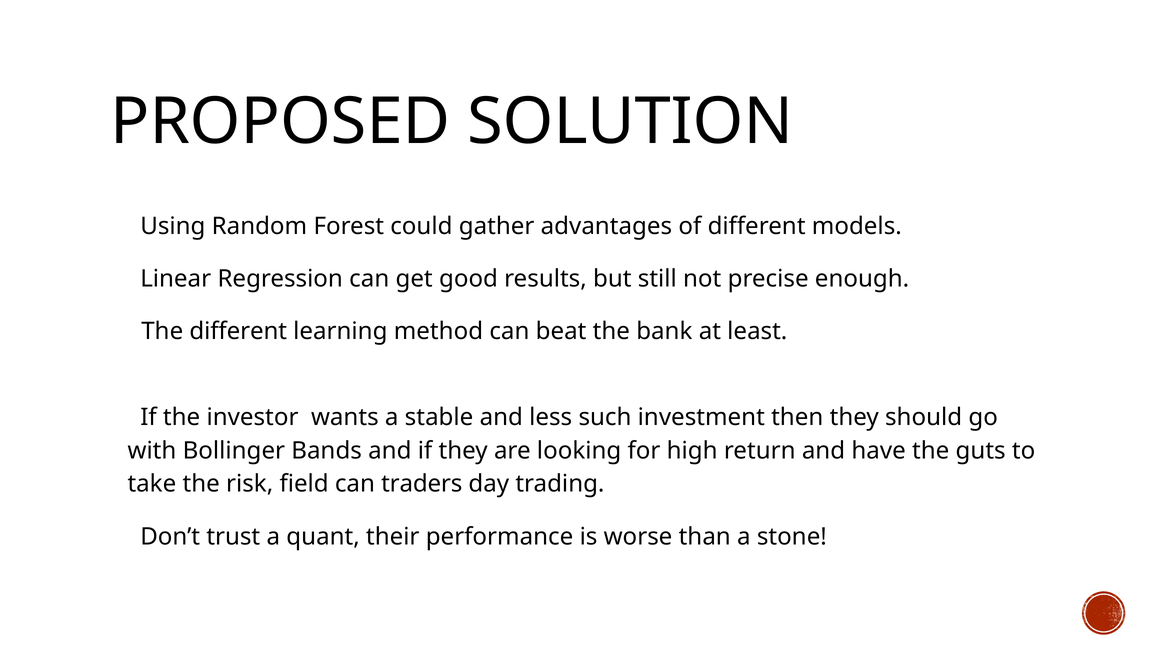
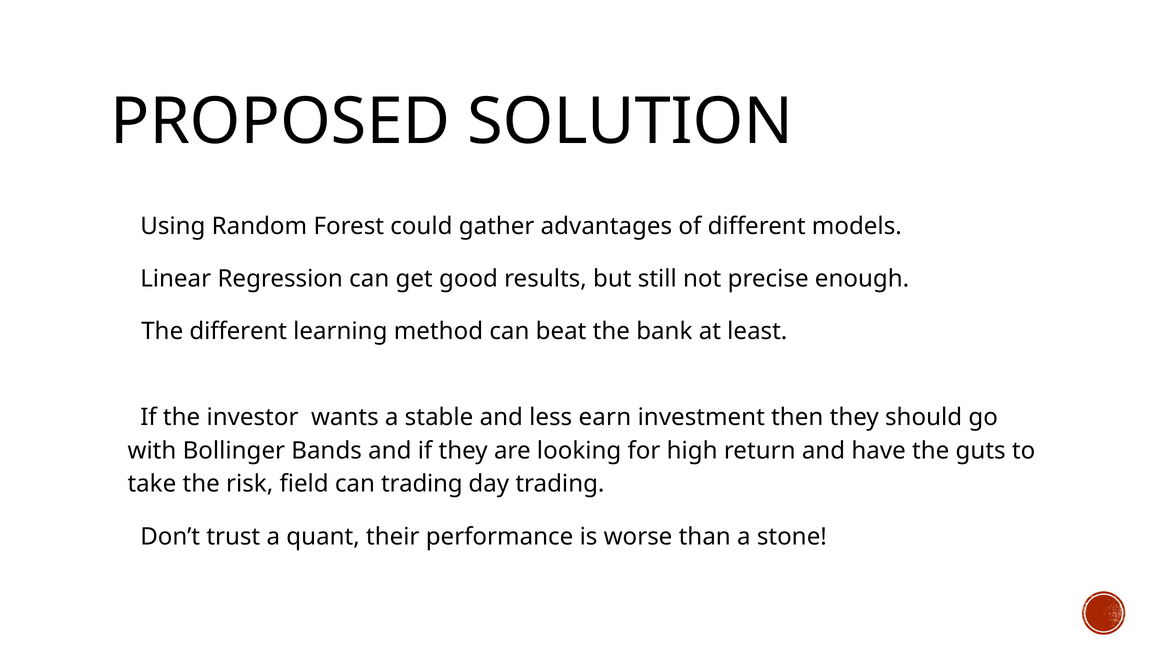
such: such -> earn (605, 417)
can traders: traders -> trading (422, 484)
